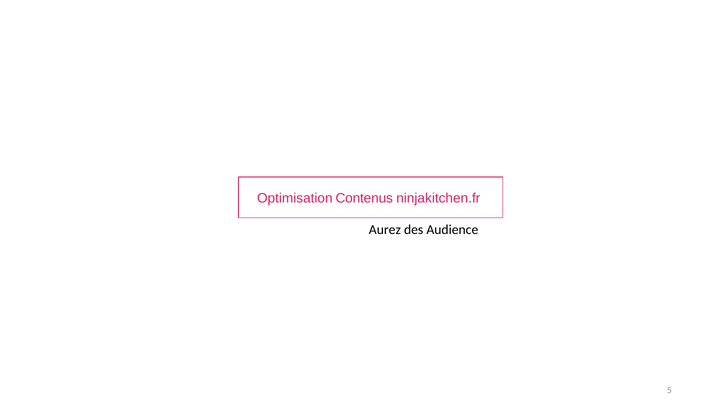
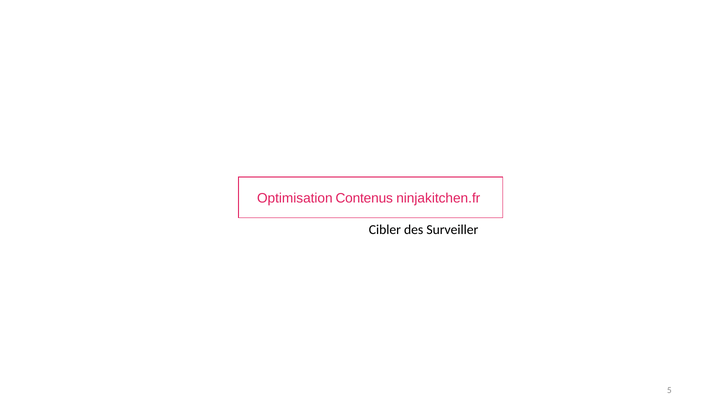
Aurez: Aurez -> Cibler (385, 229)
Audience: Audience -> Surveiller (452, 229)
